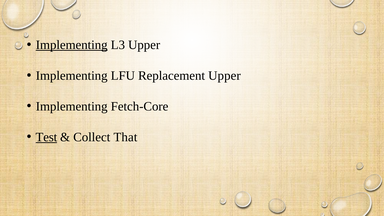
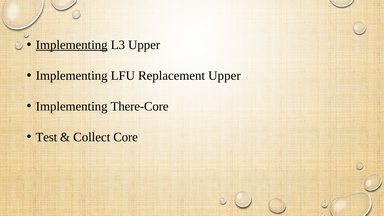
Fetch-Core: Fetch-Core -> There-Core (140, 106)
Test underline: present -> none (46, 137)
That: That -> Core (126, 137)
